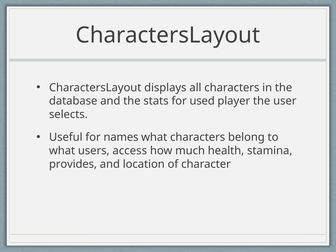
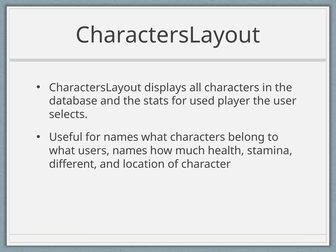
users access: access -> names (130, 151)
provides: provides -> different (73, 164)
